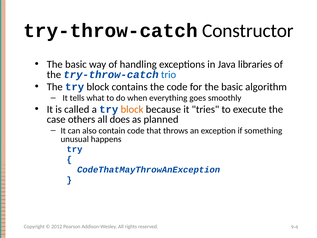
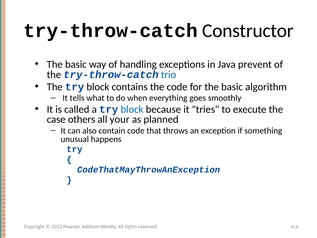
libraries: libraries -> prevent (255, 64)
block colour: orange -> blue (132, 109)
does: does -> your (120, 119)
